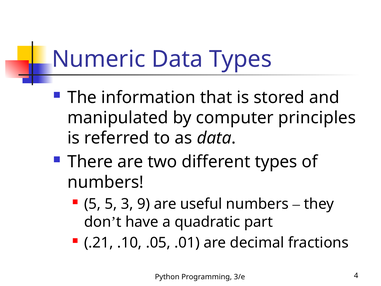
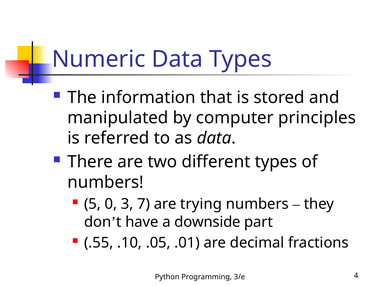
5 5: 5 -> 0 (111, 204)
9: 9 -> 7 (144, 204)
useful: useful -> trying (201, 204)
quadratic: quadratic -> downside (207, 222)
.21: .21 -> .55 (99, 242)
